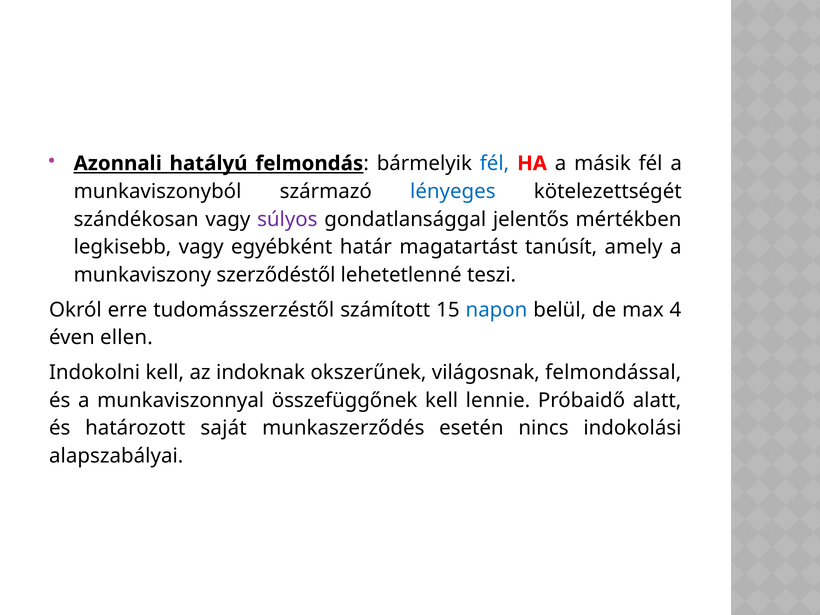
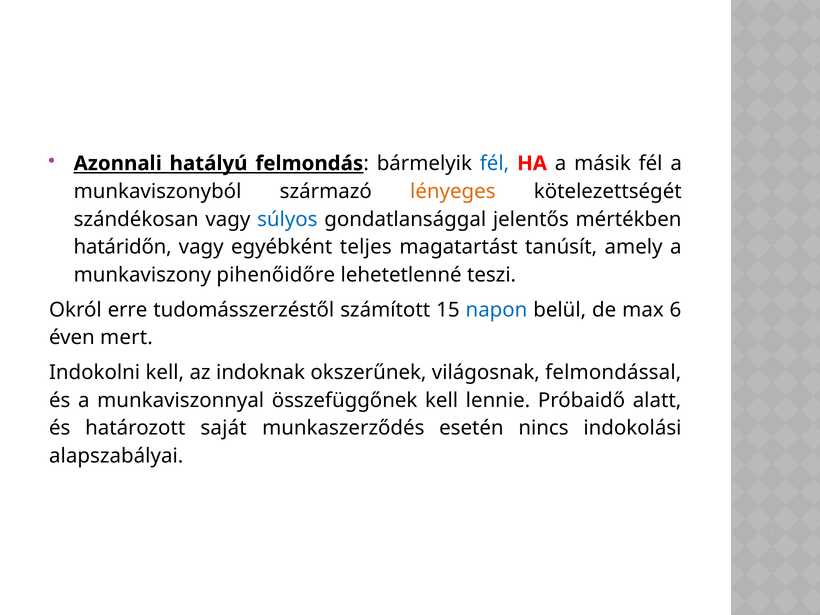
lényeges colour: blue -> orange (453, 191)
súlyos colour: purple -> blue (287, 219)
legkisebb: legkisebb -> határidőn (123, 247)
határ: határ -> teljes (366, 247)
szerződéstől: szerződéstől -> pihenőidőre (276, 275)
4: 4 -> 6 (675, 310)
ellen: ellen -> mert (126, 338)
